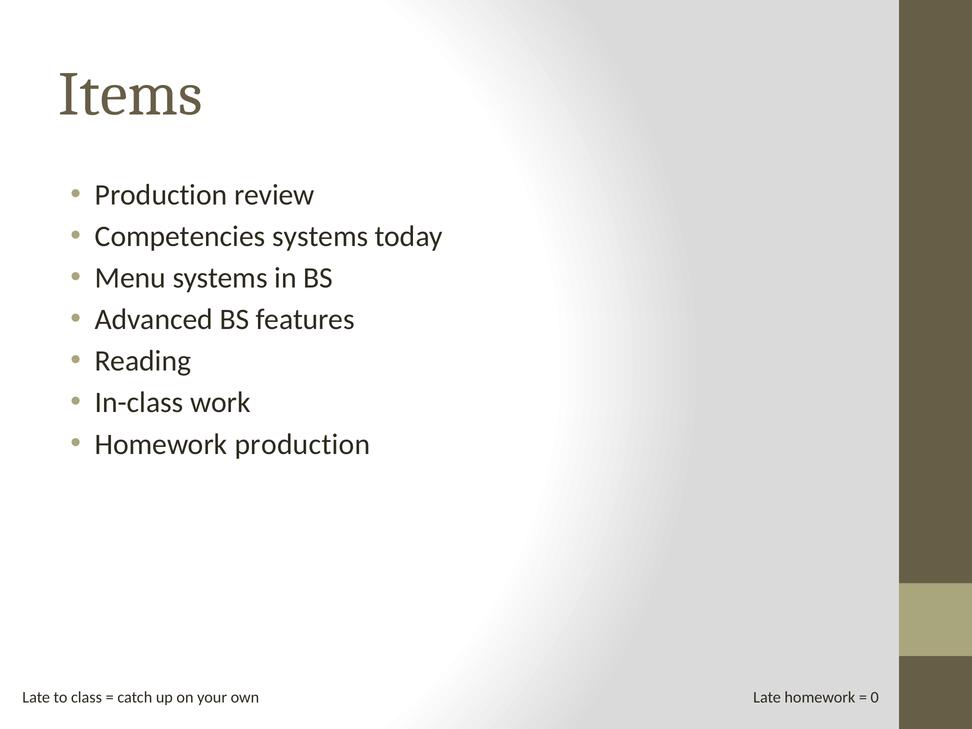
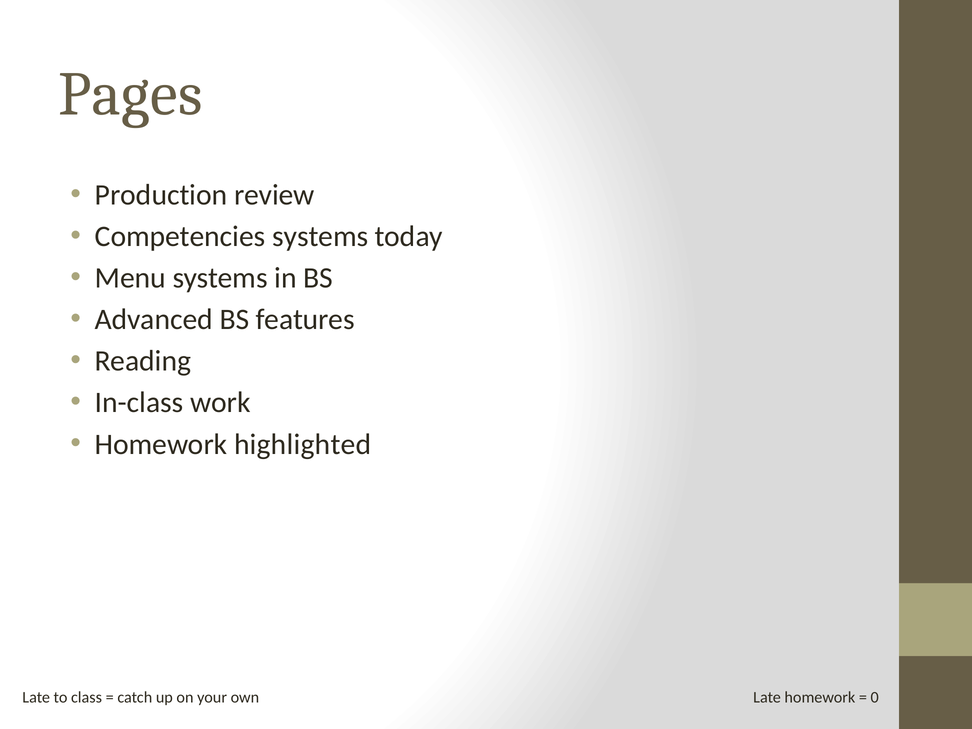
Items: Items -> Pages (130, 94)
Homework production: production -> highlighted (303, 444)
